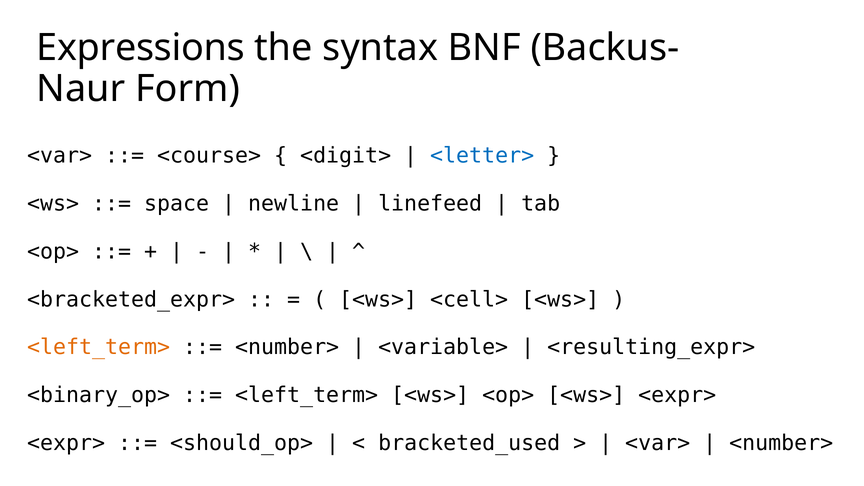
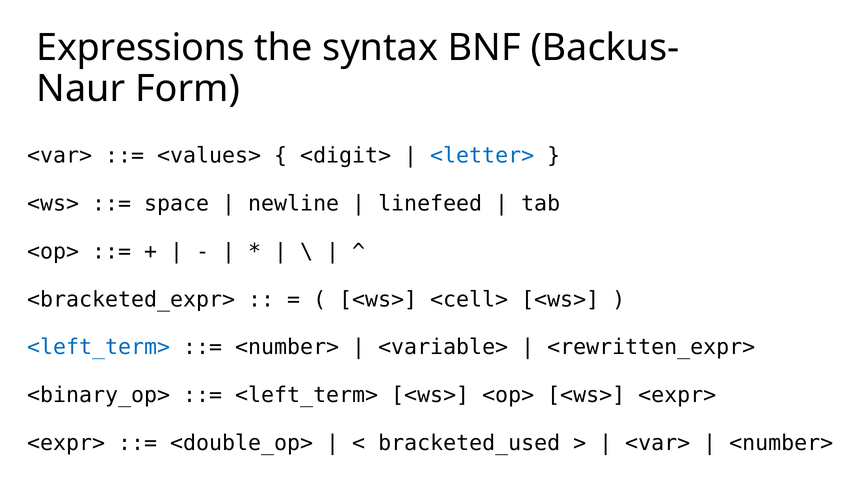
<course>: <course> -> <values> (209, 156)
<left_term> colour: orange -> blue (99, 347)
<resulting_expr>: <resulting_expr> -> <rewritten_expr> (651, 347)
<should_op>: <should_op> -> <double_op> (242, 443)
